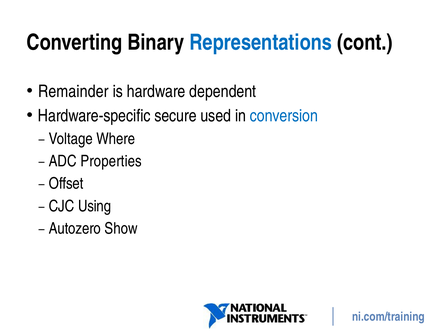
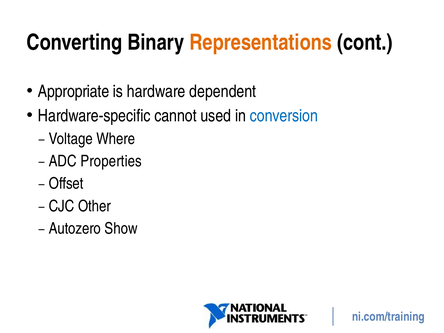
Representations colour: blue -> orange (261, 43)
Remainder: Remainder -> Appropriate (74, 91)
secure: secure -> cannot (176, 116)
Using: Using -> Other (94, 206)
